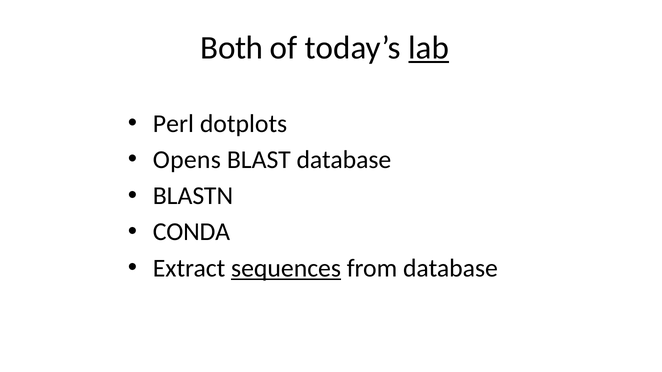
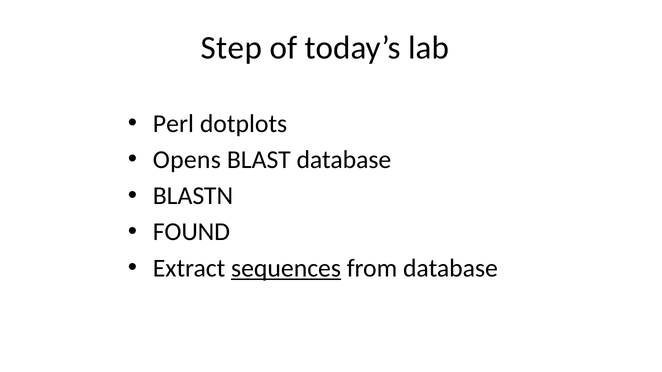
Both: Both -> Step (231, 48)
lab underline: present -> none (429, 48)
CONDA: CONDA -> FOUND (191, 232)
